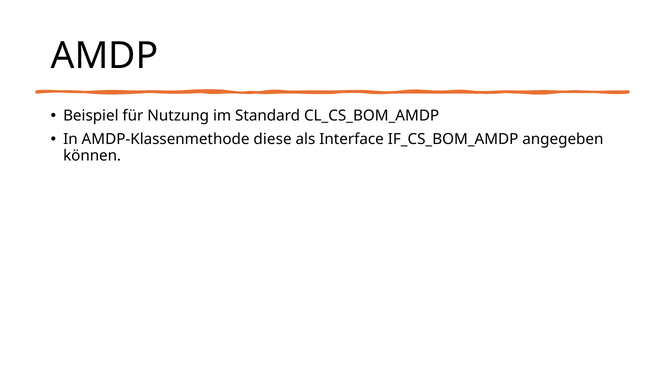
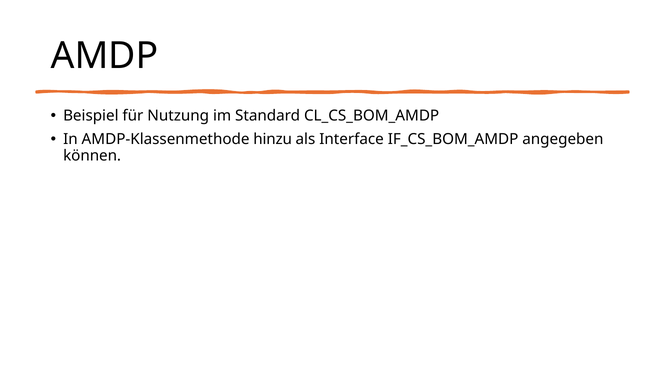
diese: diese -> hinzu (273, 139)
